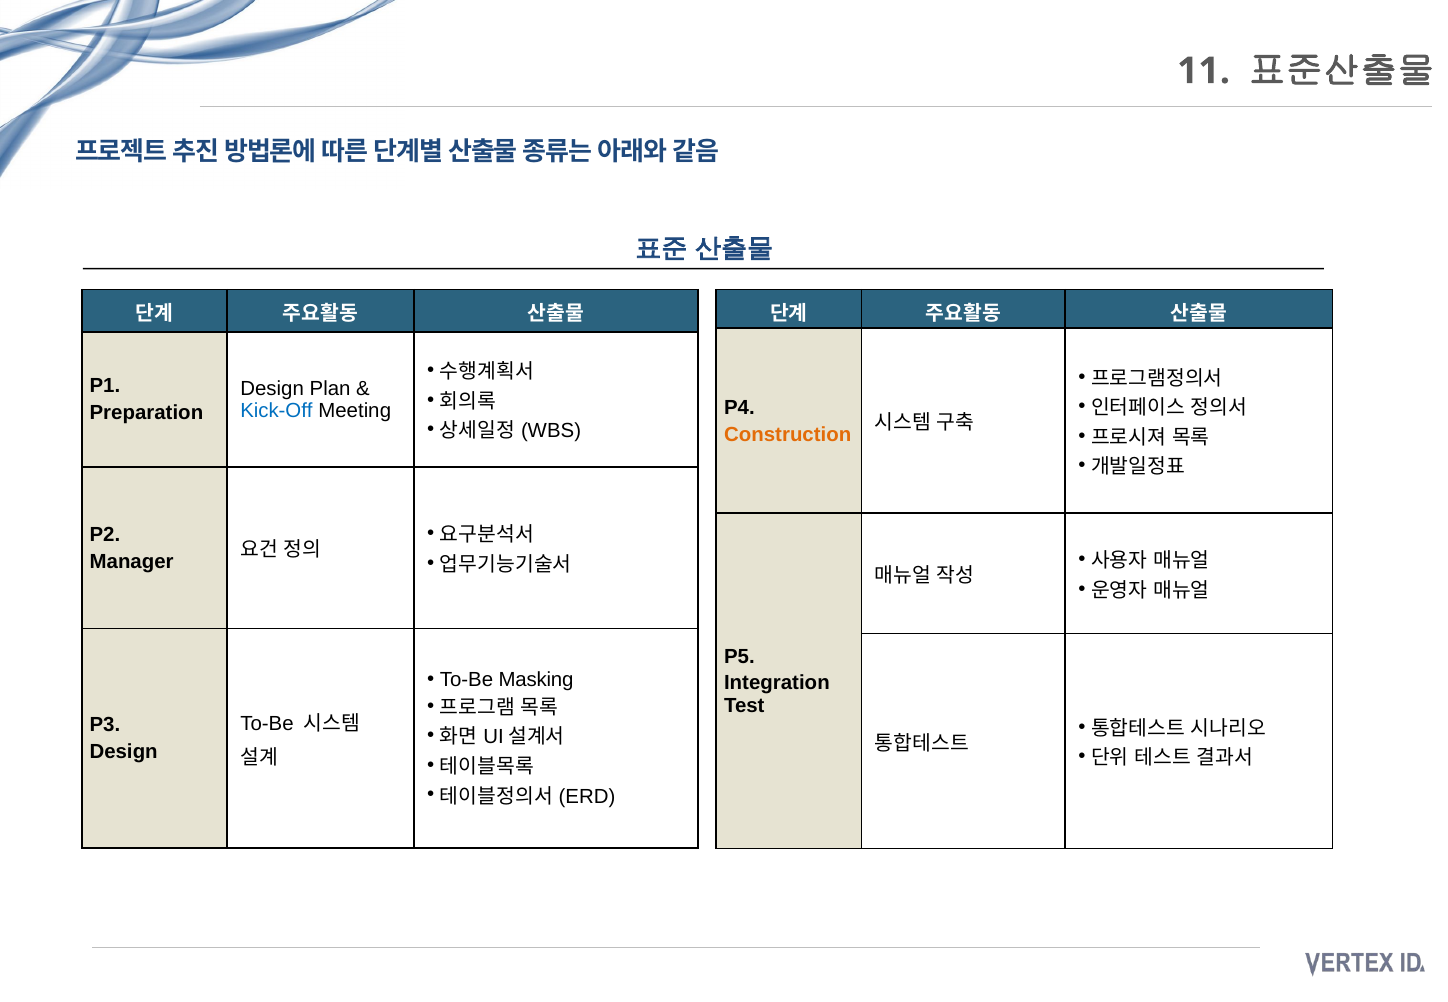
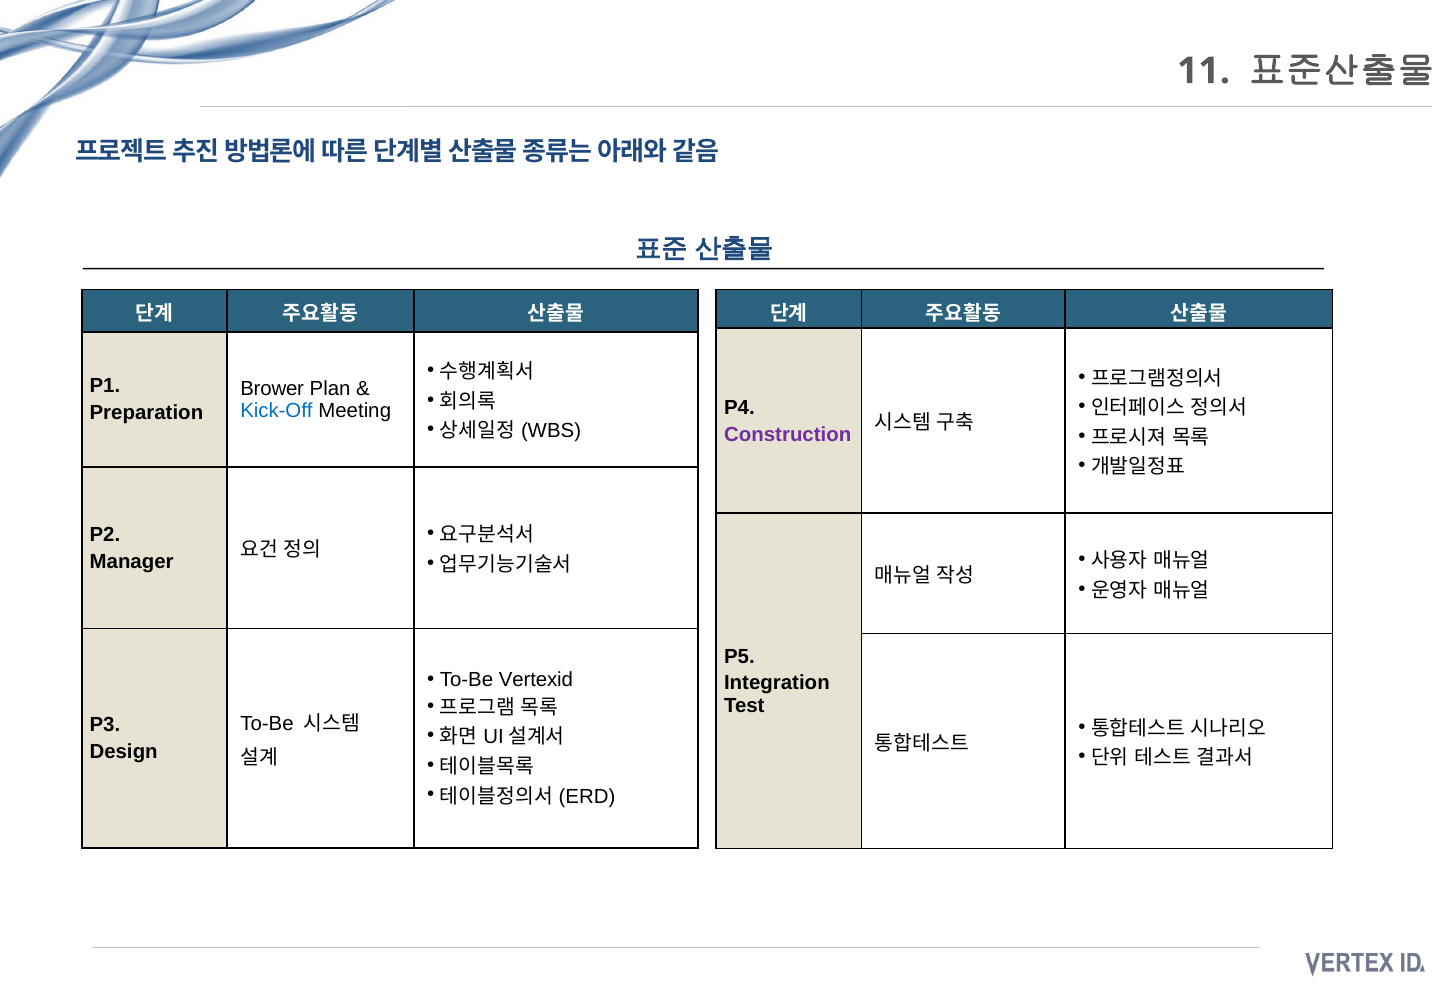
Design: Design -> Brower (272, 388)
Construction colour: orange -> purple (788, 434)
Masking: Masking -> Vertexid (536, 680)
